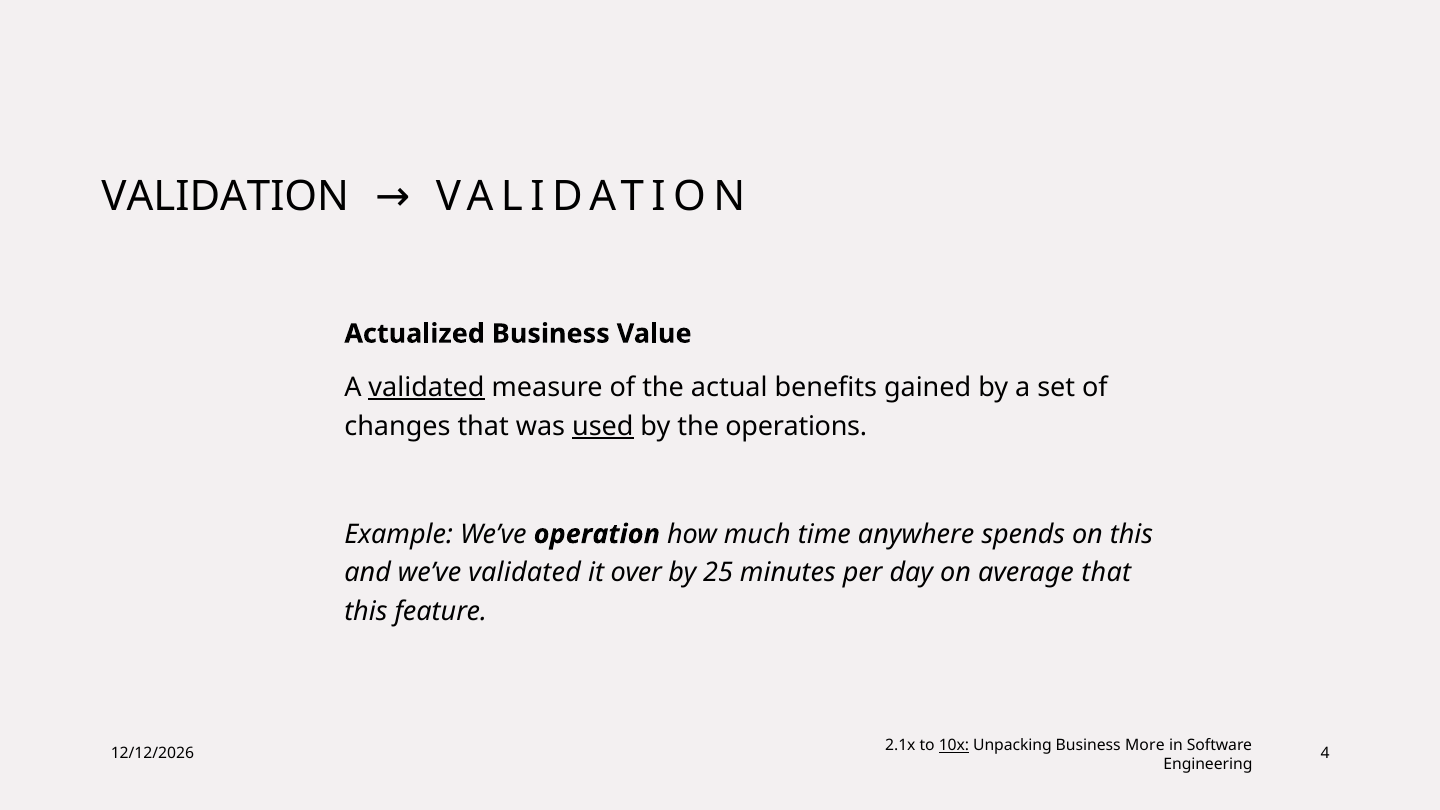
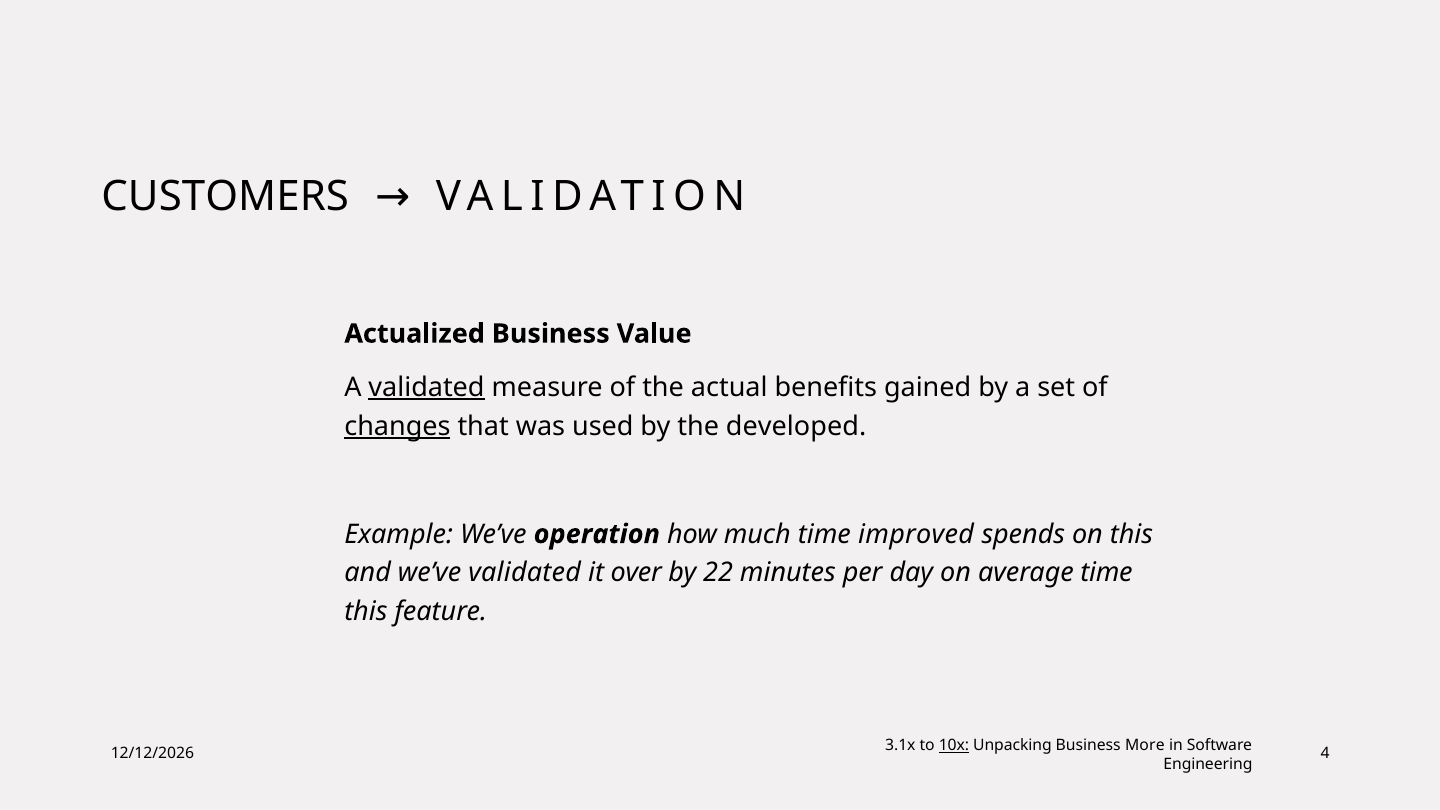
VALIDATION: VALIDATION -> CUSTOMERS (225, 196)
changes underline: none -> present (397, 426)
used underline: present -> none (603, 426)
operations: operations -> developed (796, 426)
anywhere: anywhere -> improved (916, 534)
25: 25 -> 22 (718, 573)
average that: that -> time (1107, 573)
2.1x: 2.1x -> 3.1x (900, 745)
